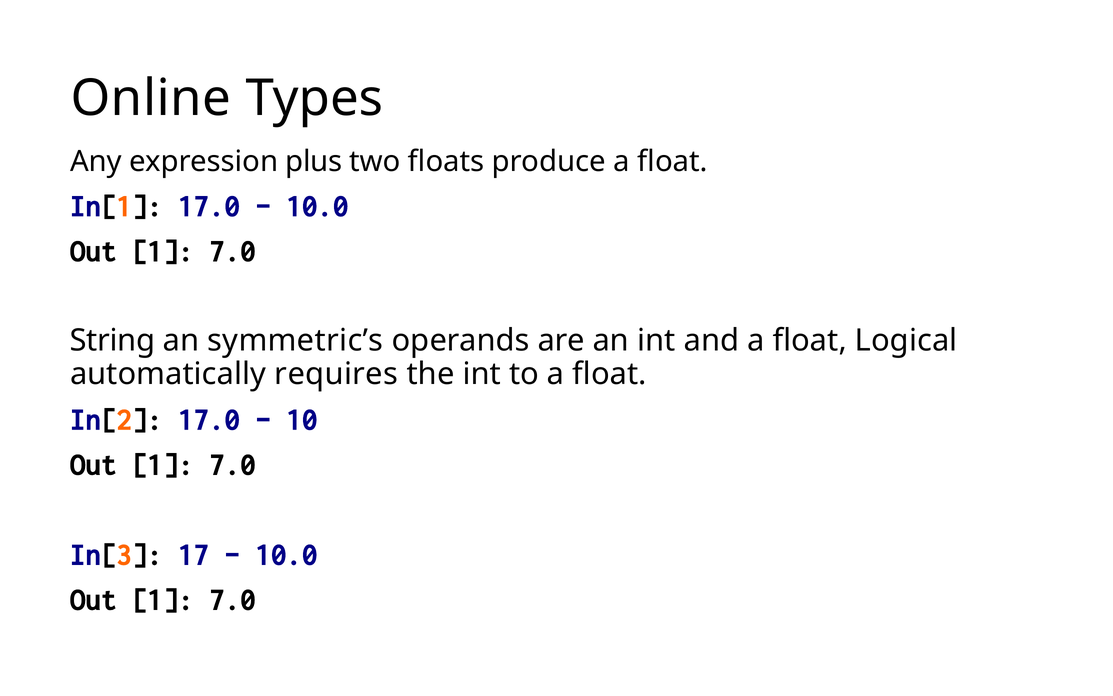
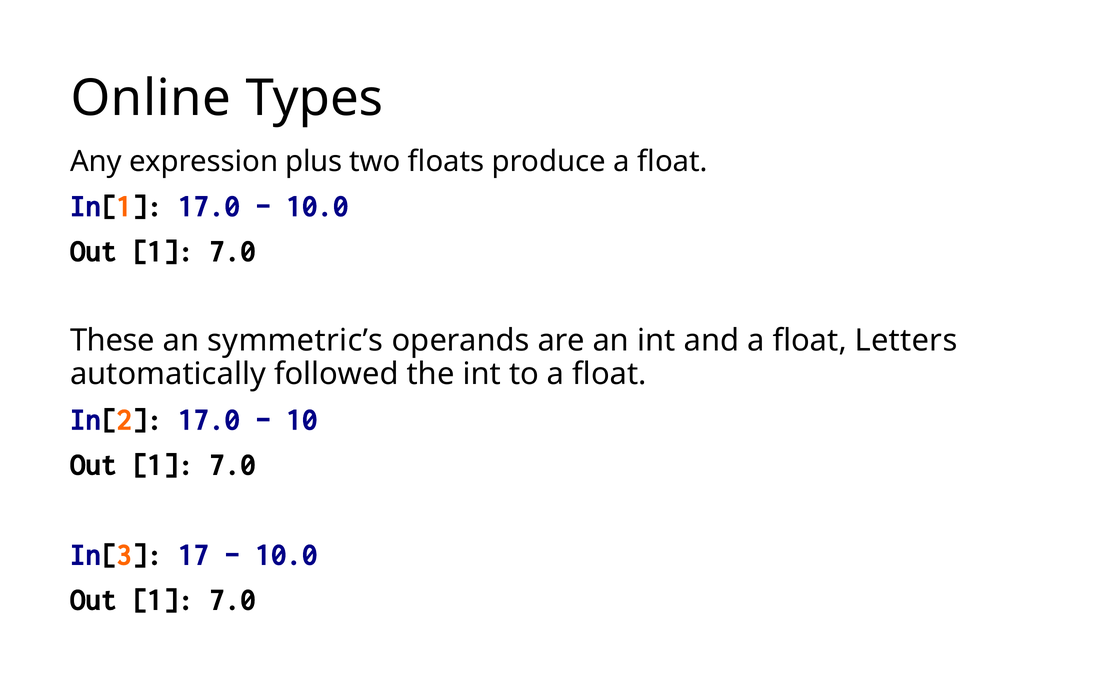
String: String -> These (112, 341)
Logical: Logical -> Letters (906, 341)
requires: requires -> followed (336, 374)
